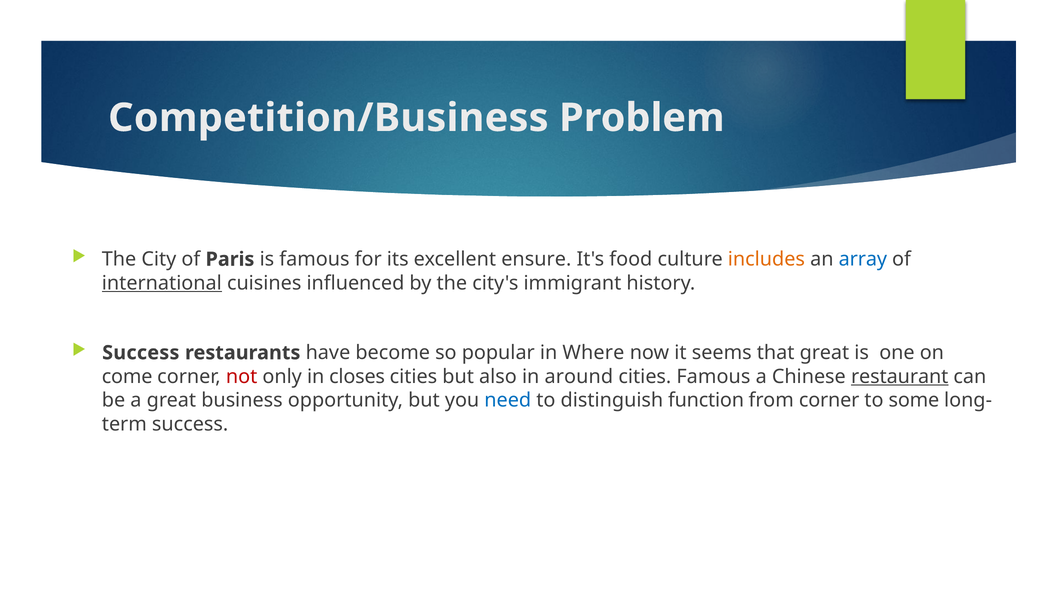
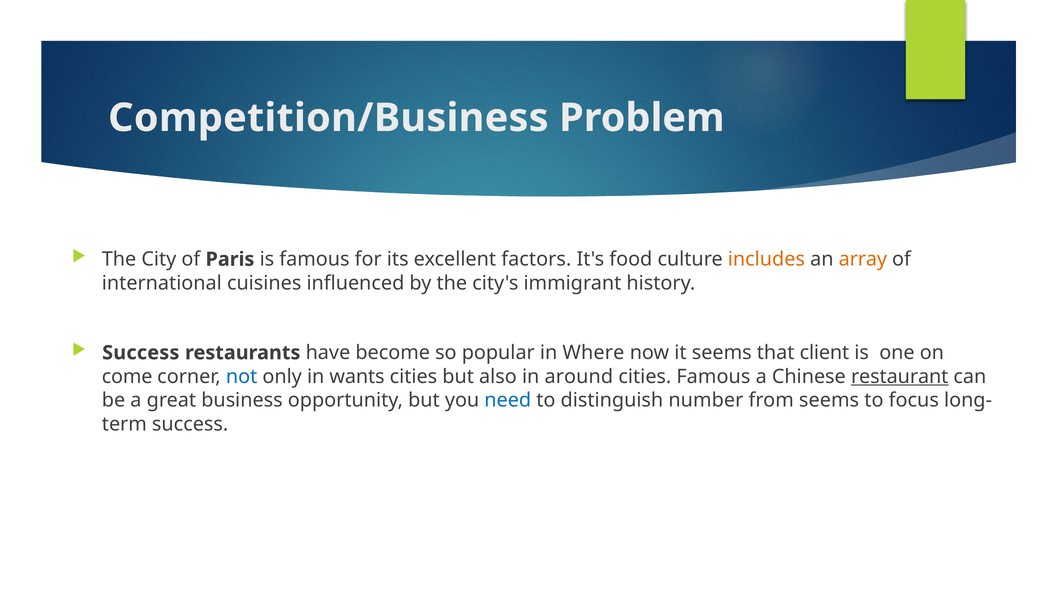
ensure: ensure -> factors (536, 259)
array colour: blue -> orange (863, 259)
international underline: present -> none (162, 283)
that great: great -> client (824, 353)
not colour: red -> blue (242, 377)
closes: closes -> wants (357, 377)
function: function -> number (706, 400)
from corner: corner -> seems (829, 400)
some: some -> focus (914, 400)
